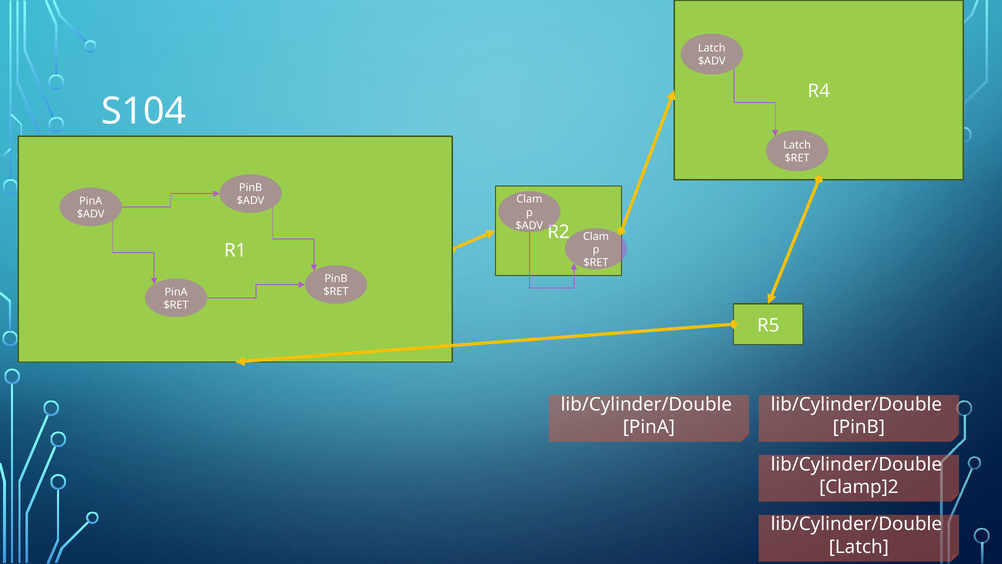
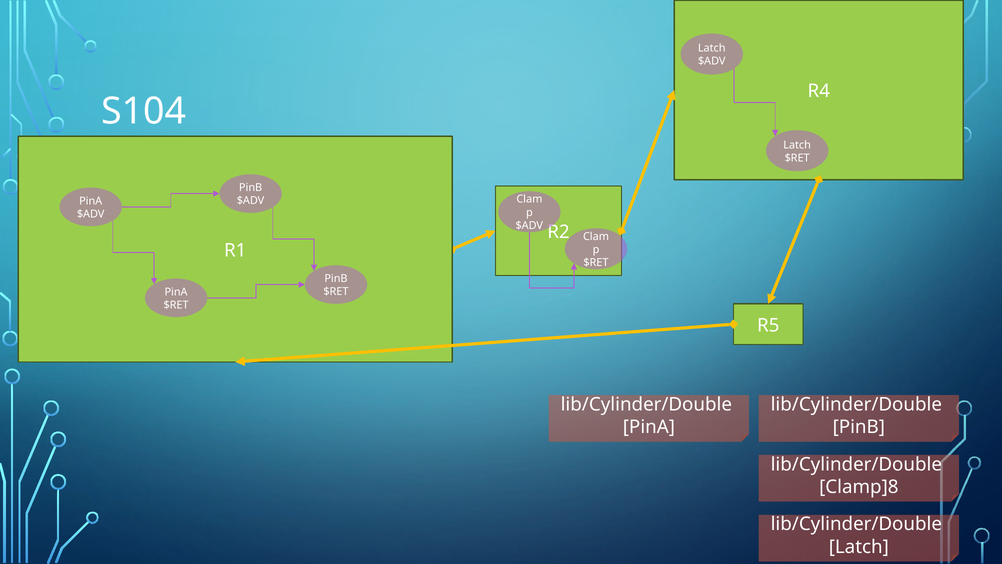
Clamp]2: Clamp]2 -> Clamp]8 (859, 487)
